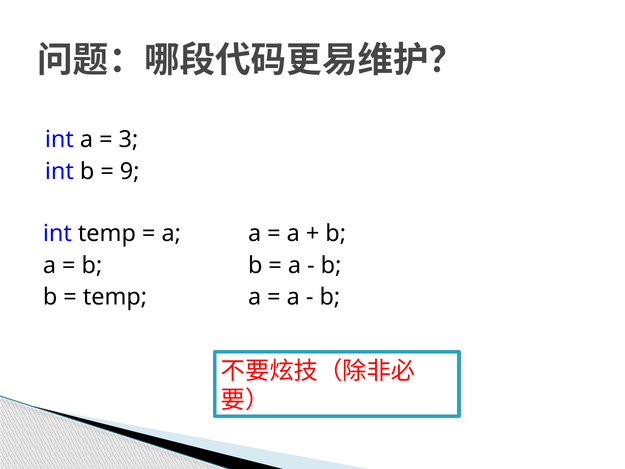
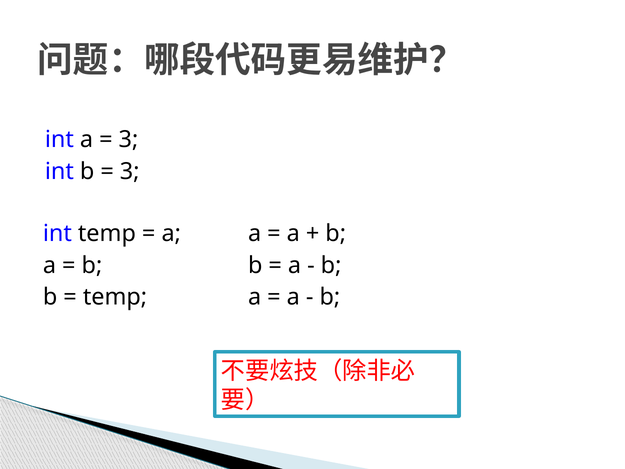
9: 9 -> 3 (130, 171)
